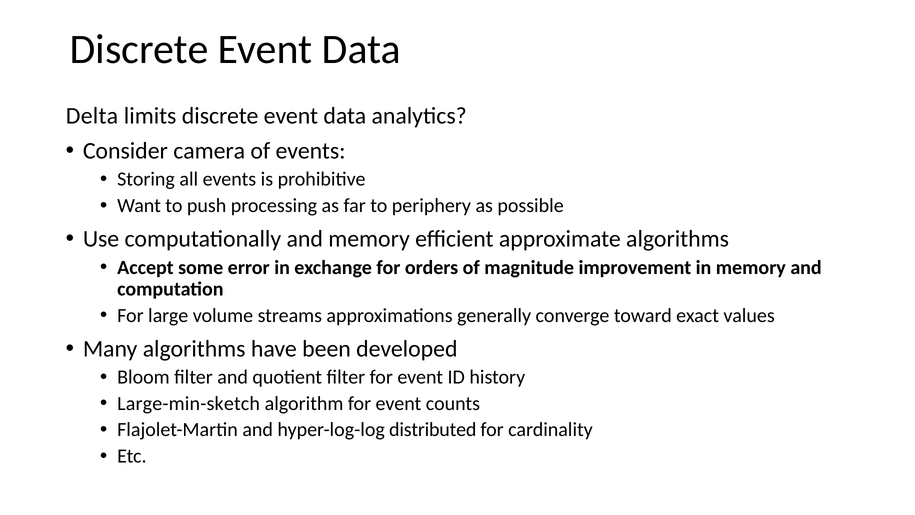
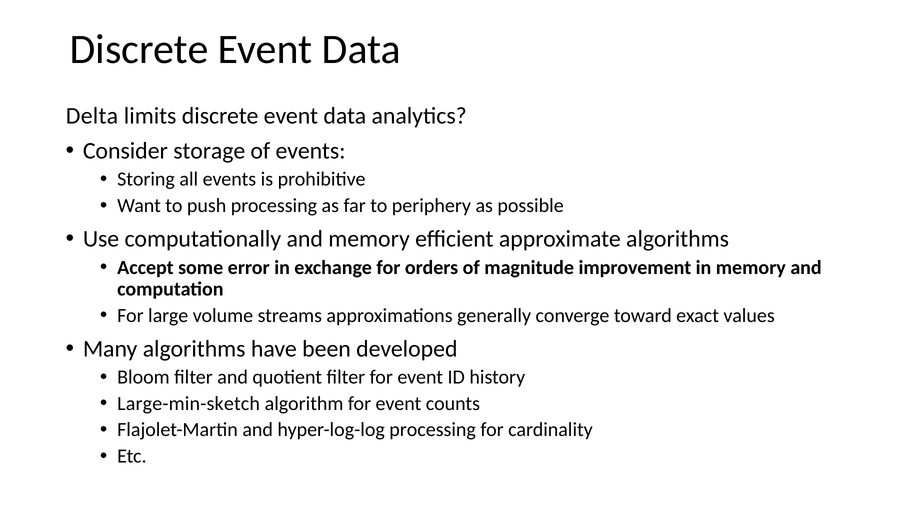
camera: camera -> storage (209, 151)
hyper-log-log distributed: distributed -> processing (433, 430)
